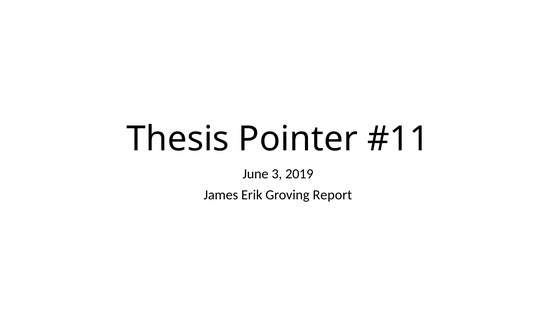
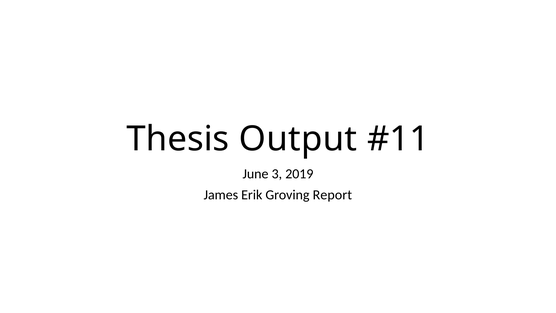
Pointer: Pointer -> Output (298, 139)
